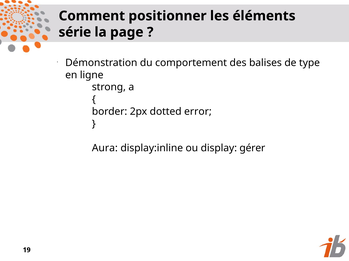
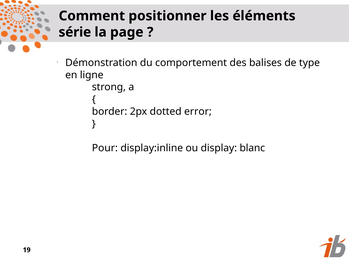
Aura: Aura -> Pour (105, 148)
gérer: gérer -> blanc (252, 148)
